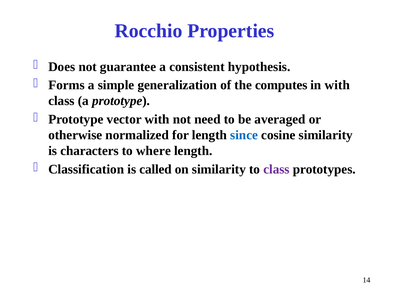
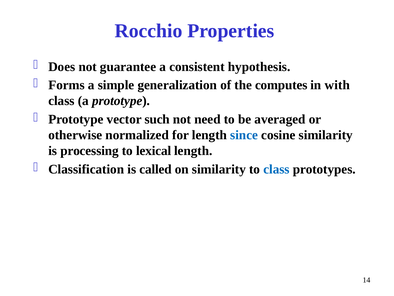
vector with: with -> such (157, 119)
characters: characters -> processing (89, 151)
where: where -> lexical (154, 151)
class colour: purple -> blue (276, 169)
